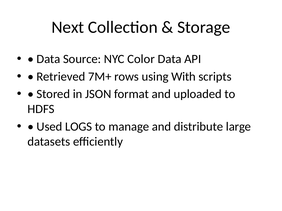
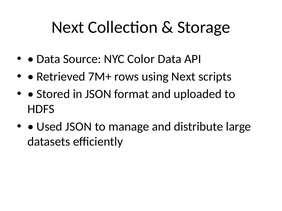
using With: With -> Next (183, 77)
Used LOGS: LOGS -> JSON (79, 127)
